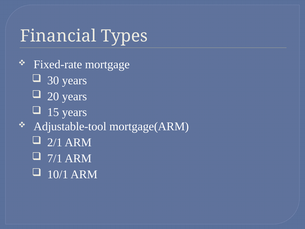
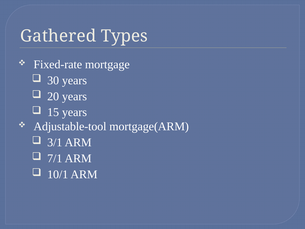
Financial: Financial -> Gathered (58, 36)
2/1: 2/1 -> 3/1 (55, 142)
